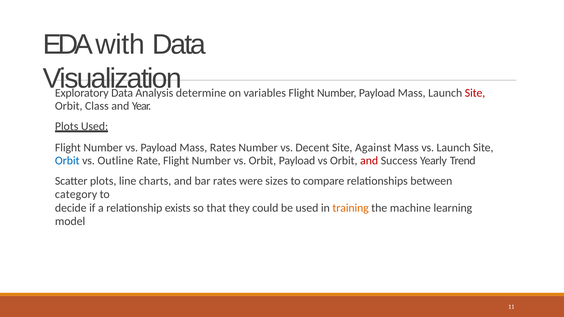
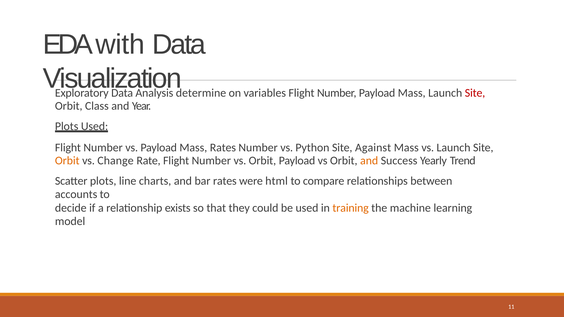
Decent: Decent -> Python (312, 148)
Orbit colour: blue -> orange (67, 161)
Outline: Outline -> Change (116, 161)
and colour: red -> orange (369, 161)
sizes: sizes -> html (277, 181)
category: category -> accounts (76, 195)
